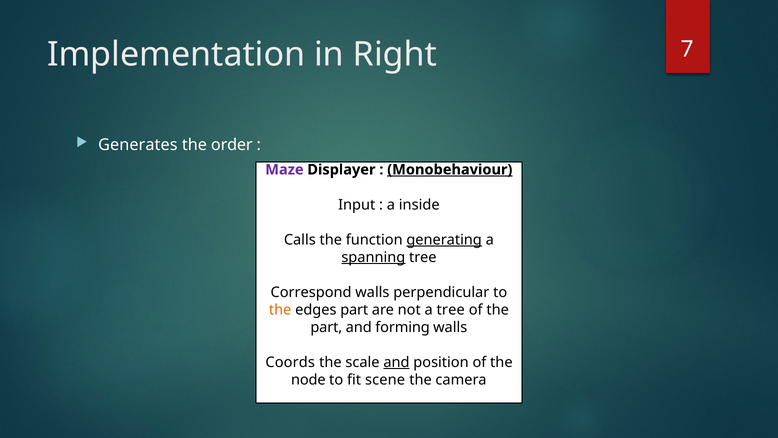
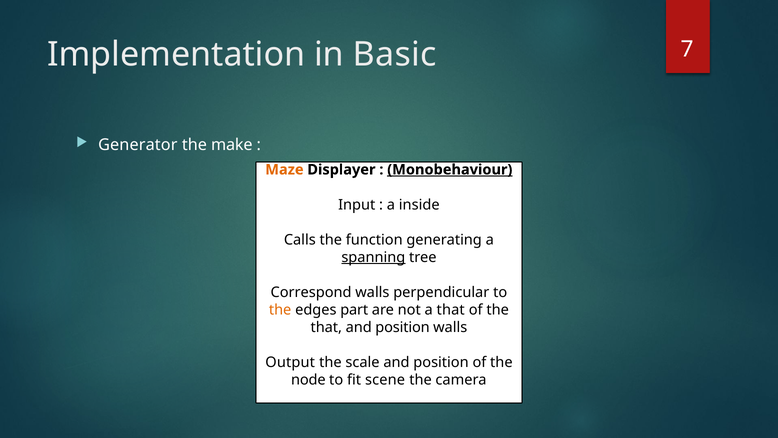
Right: Right -> Basic (395, 55)
Generates: Generates -> Generator (138, 145)
order: order -> make (232, 145)
Maze colour: purple -> orange (284, 169)
generating underline: present -> none (444, 240)
a tree: tree -> that (451, 310)
part: part -> that (326, 327)
forming: forming -> position (403, 327)
Coords: Coords -> Output (290, 362)
and underline: present -> none (396, 362)
